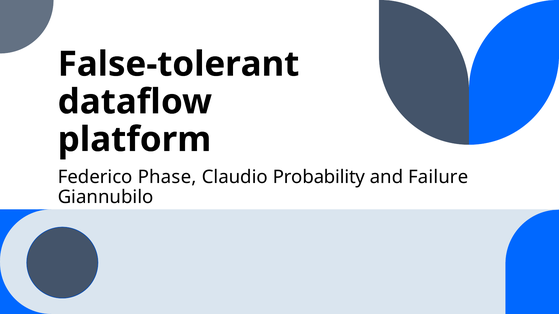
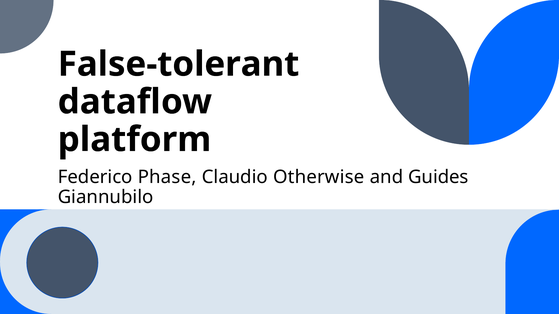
Probability: Probability -> Otherwise (319, 177)
Failure: Failure -> Guides (438, 177)
